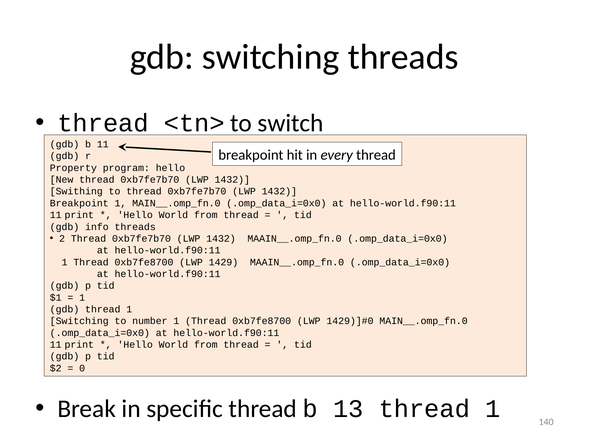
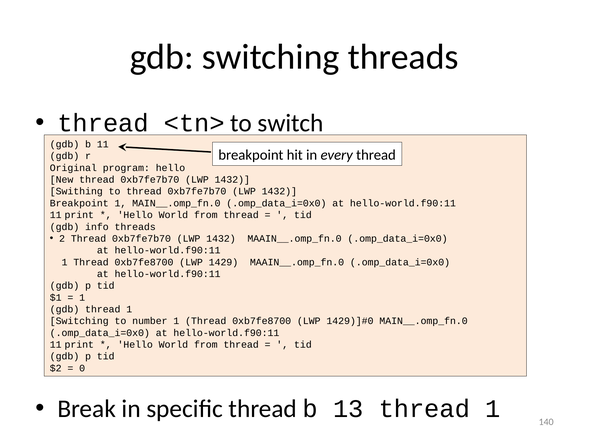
Property: Property -> Original (73, 168)
